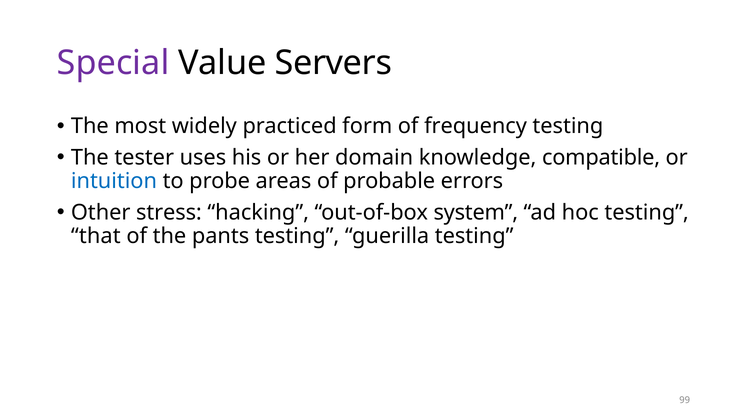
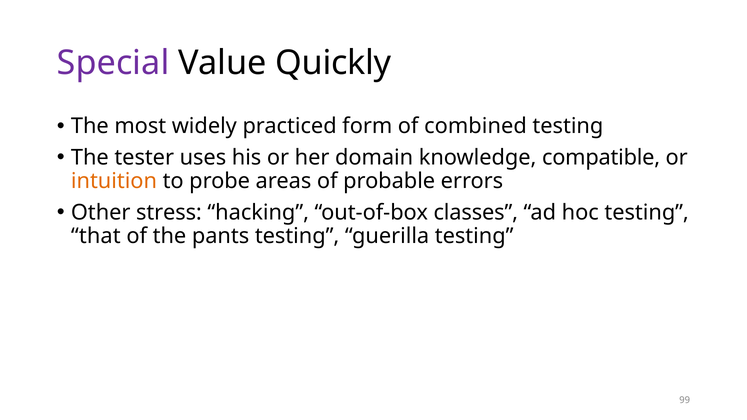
Servers: Servers -> Quickly (333, 63)
frequency: frequency -> combined (475, 126)
intuition colour: blue -> orange (114, 181)
system: system -> classes (476, 212)
